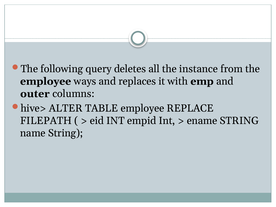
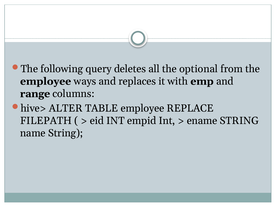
instance: instance -> optional (199, 69)
outer: outer -> range (35, 94)
